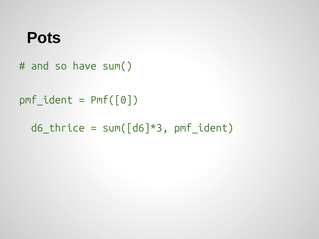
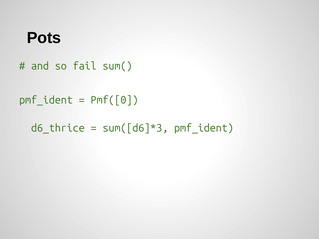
have: have -> fail (85, 66)
